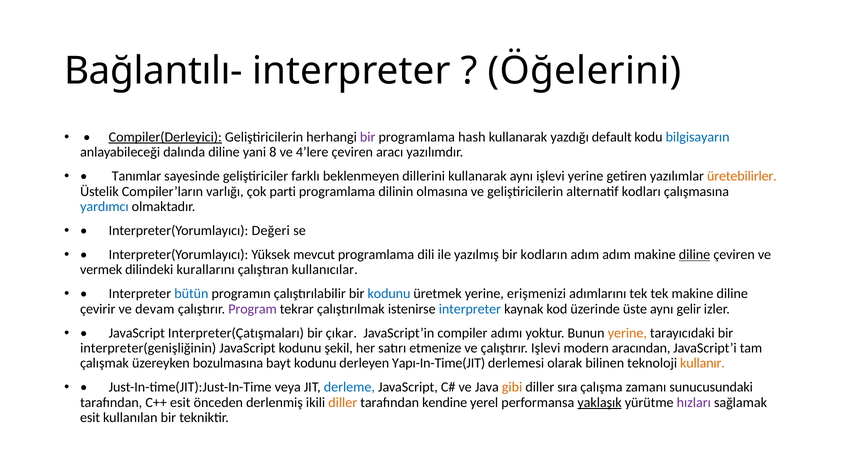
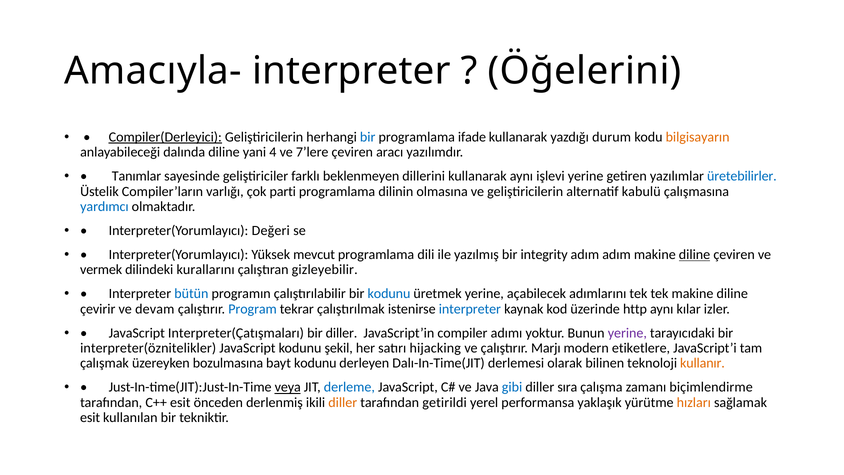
Bağlantılı-: Bağlantılı- -> Amacıyla- (153, 71)
bir colour: purple -> blue (368, 137)
hash: hash -> ifade (472, 137)
default: default -> durum (612, 137)
bilgisayarın colour: blue -> orange (698, 137)
8: 8 -> 4 (273, 152)
4’lere: 4’lere -> 7’lere (312, 152)
üretebilirler colour: orange -> blue (742, 176)
kodları: kodları -> kabulü (641, 191)
kodların: kodların -> integrity (544, 254)
kullanıcılar: kullanıcılar -> gizleyebilir (325, 270)
erişmenizi: erişmenizi -> açabilecek (537, 294)
Program colour: purple -> blue (253, 309)
üste: üste -> http (635, 309)
gelir: gelir -> kılar (689, 309)
bir çıkar: çıkar -> diller (342, 333)
yerine colour: orange -> purple (627, 333)
interpreter(genişliğinin: interpreter(genişliğinin -> interpreter(öznitelikler (148, 348)
etmenize: etmenize -> hijacking (435, 348)
çalıştırır Işlevi: Işlevi -> Marjı (546, 348)
aracından: aracından -> etiketlere (641, 348)
Yapı-In-Time(JIT: Yapı-In-Time(JIT -> Dalı-In-Time(JIT (439, 363)
veya underline: none -> present (288, 387)
gibi colour: orange -> blue (512, 387)
sunucusundaki: sunucusundaki -> biçimlendirme (711, 387)
kendine: kendine -> getirildi (445, 402)
yaklaşık underline: present -> none (600, 402)
hızları colour: purple -> orange (694, 402)
